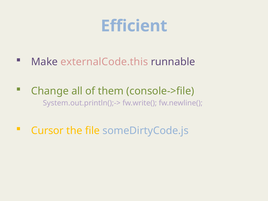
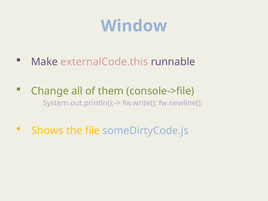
Efficient: Efficient -> Window (134, 26)
Cursor: Cursor -> Shows (47, 131)
